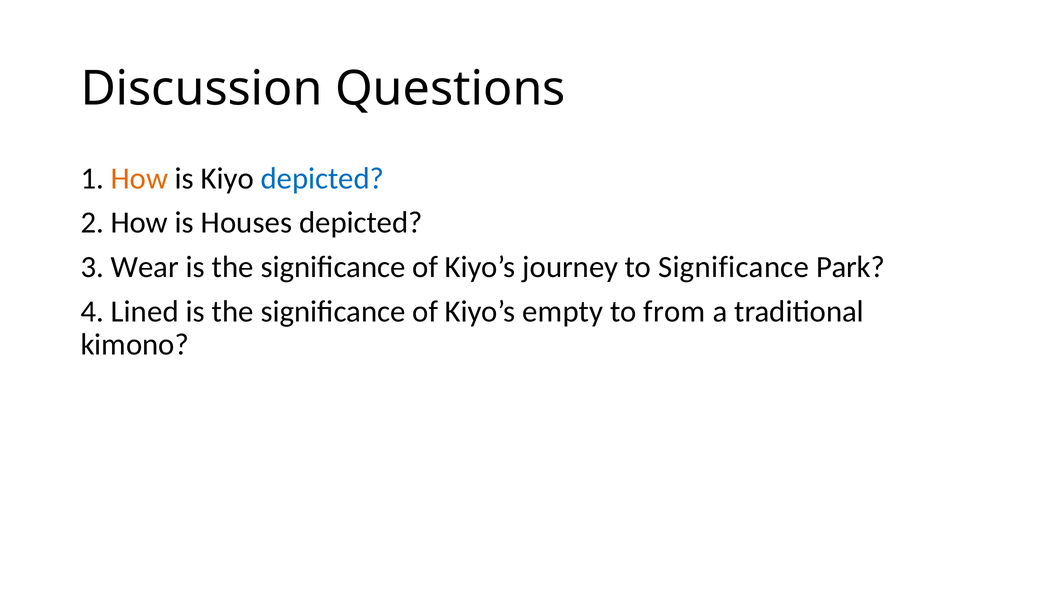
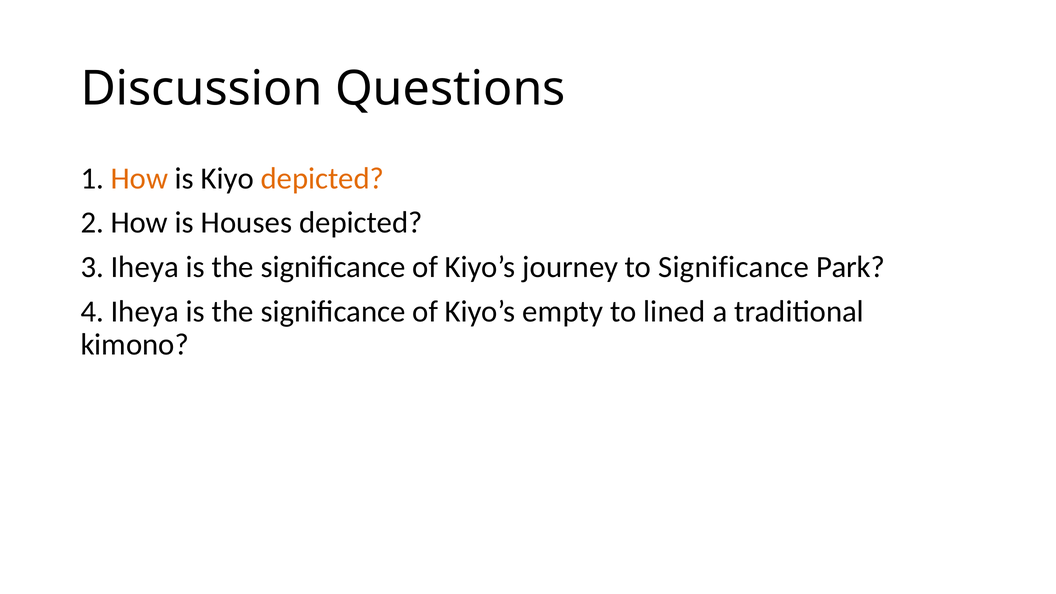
depicted colour: blue -> orange (322, 179)
3 Wear: Wear -> Iheya (145, 267)
4 Lined: Lined -> Iheya (145, 311)
from: from -> lined (674, 311)
